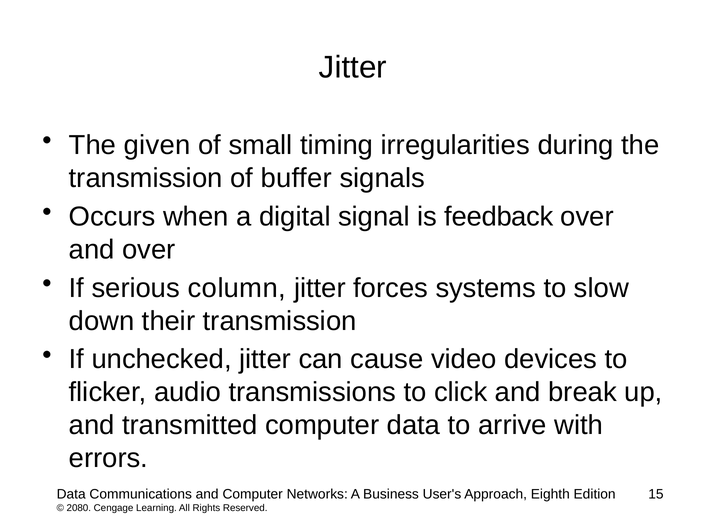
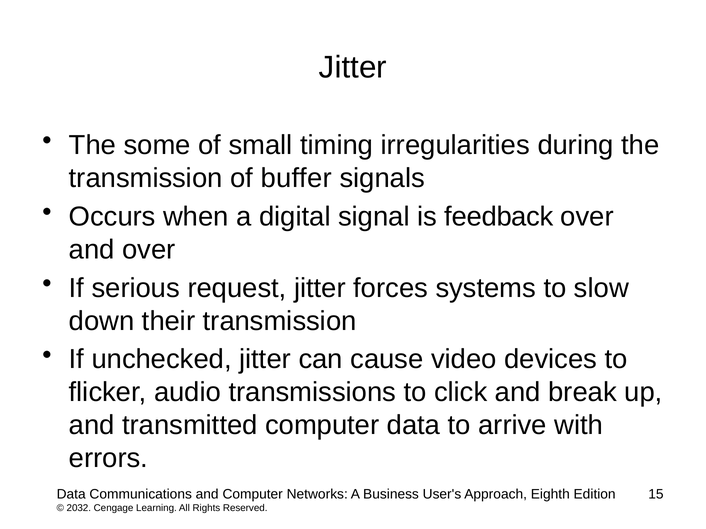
given: given -> some (157, 145)
column: column -> request (237, 288)
2080: 2080 -> 2032 (79, 509)
